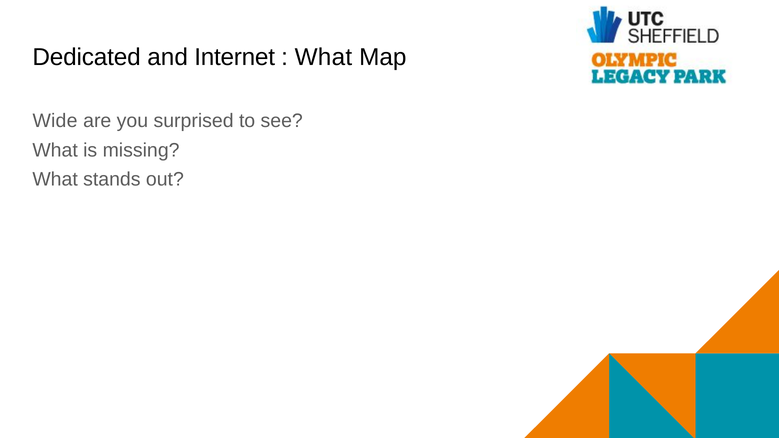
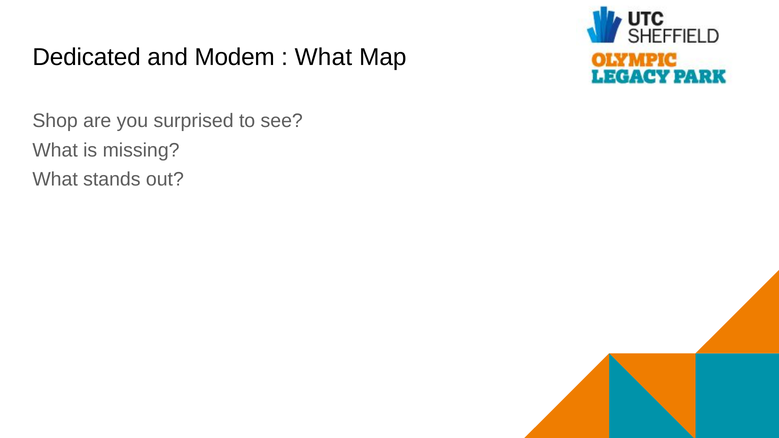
Internet: Internet -> Modem (235, 57)
Wide: Wide -> Shop (55, 121)
